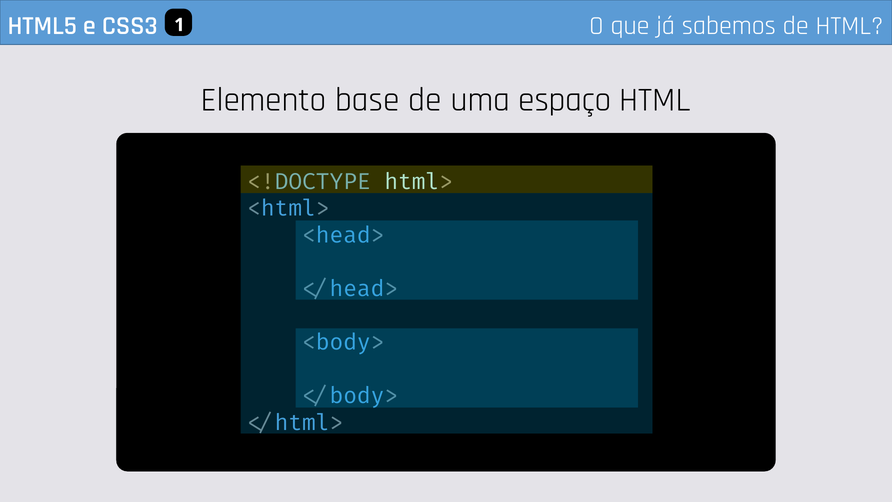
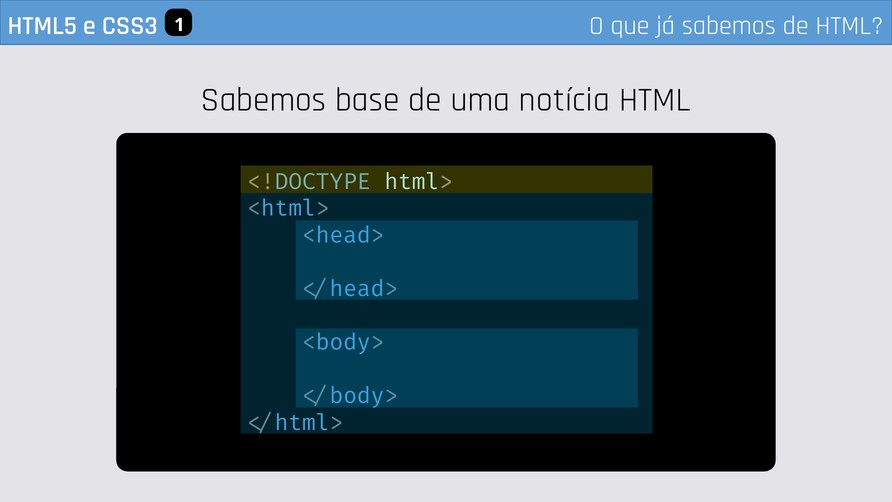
Elemento: Elemento -> Sabemos (264, 100)
espaço: espaço -> notícia (564, 100)
